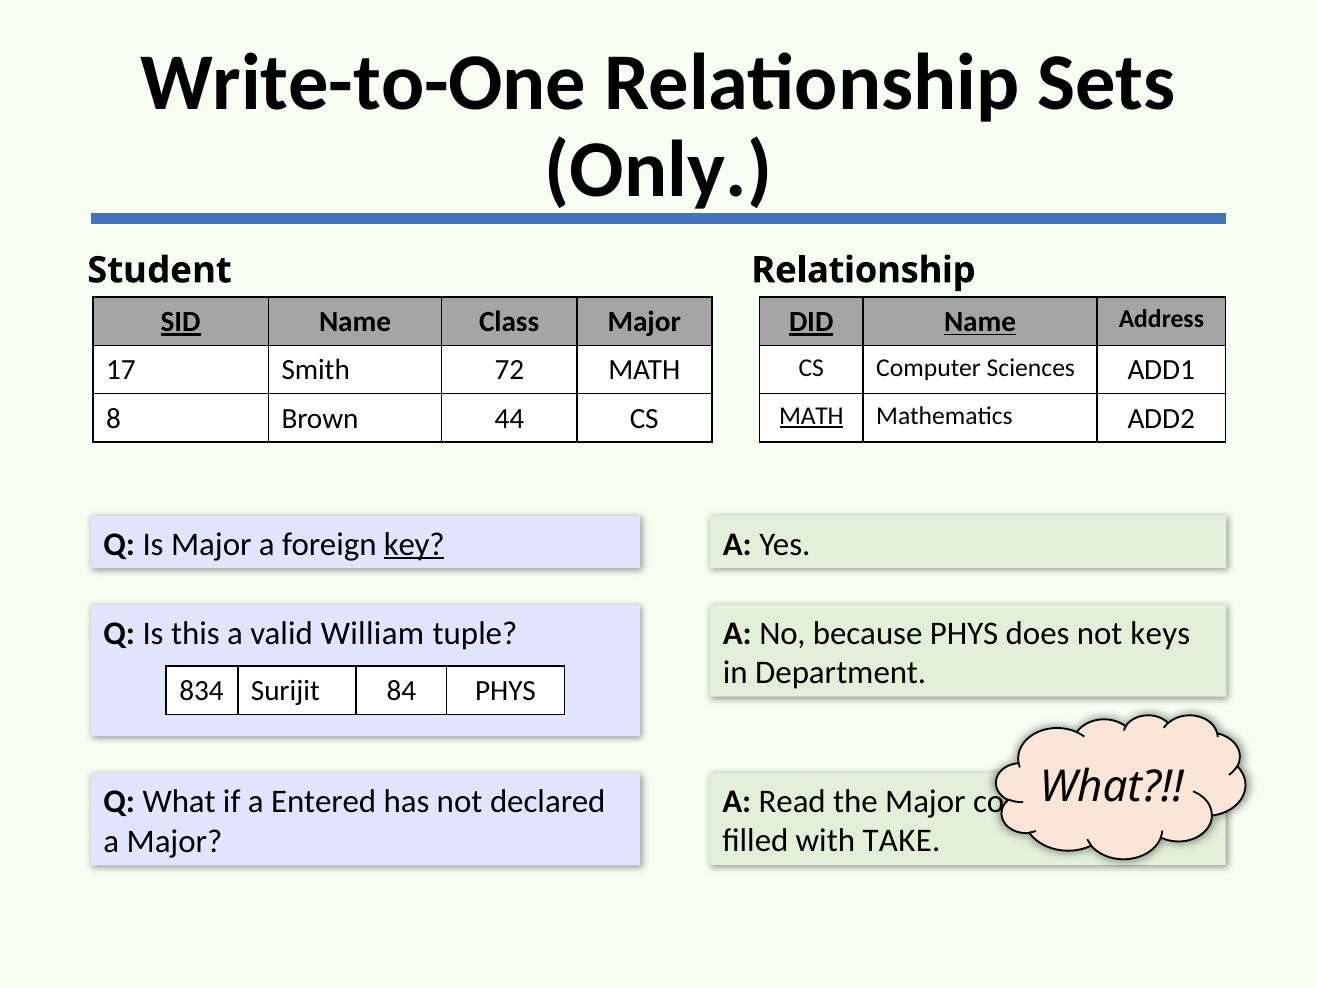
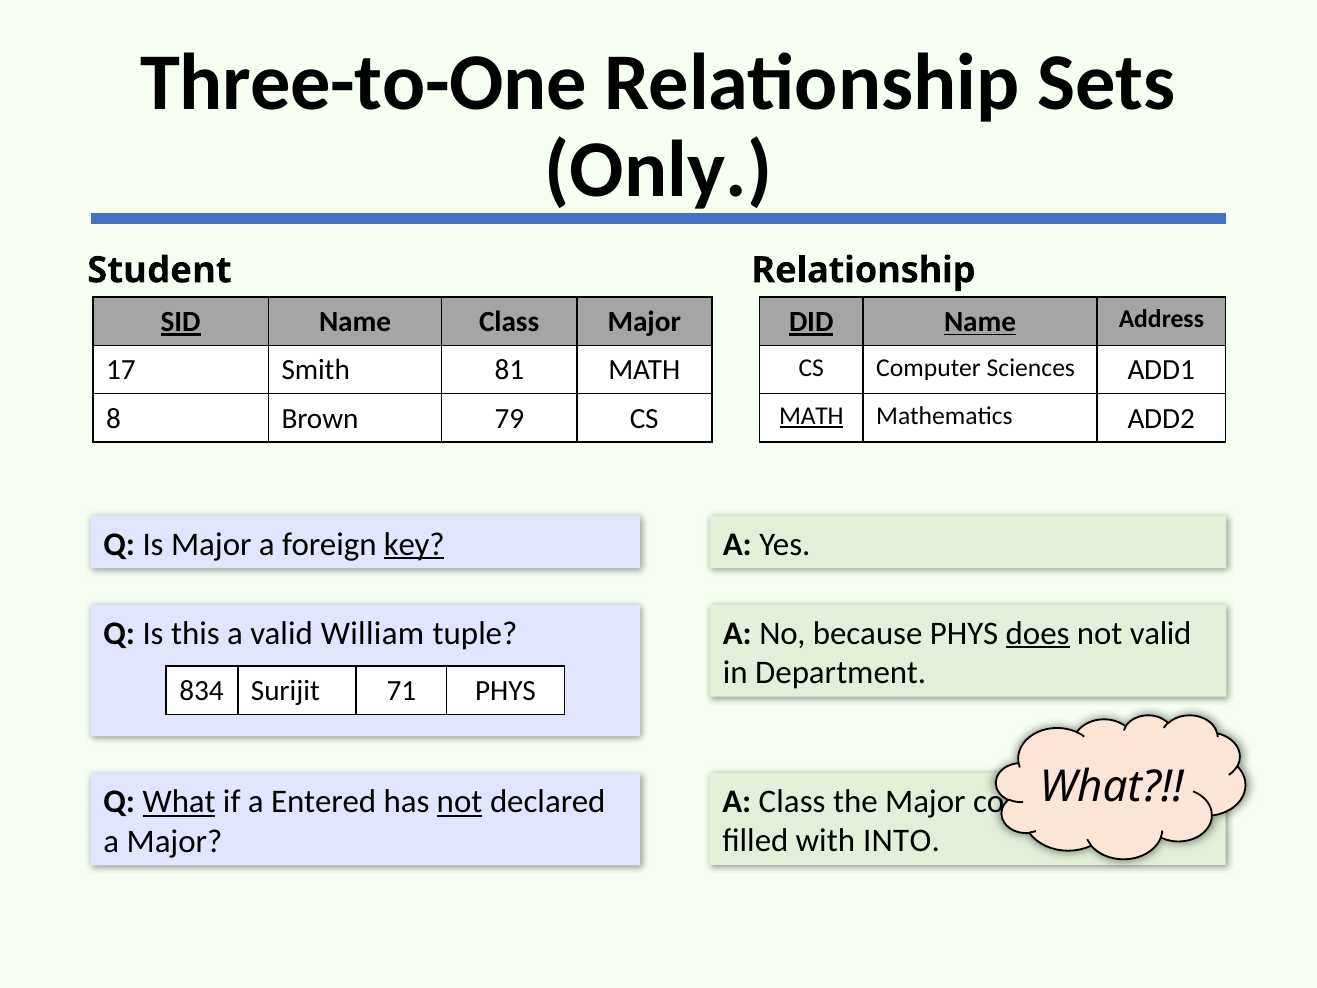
Write-to-One: Write-to-One -> Three-to-One (363, 83)
72: 72 -> 81 (509, 370)
44: 44 -> 79 (509, 418)
does underline: none -> present (1038, 633)
not keys: keys -> valid (1161, 633)
84: 84 -> 71 (401, 691)
A Read: Read -> Class (792, 801)
What underline: none -> present (179, 802)
not underline: none -> present (460, 802)
TAKE: TAKE -> INTO (902, 841)
